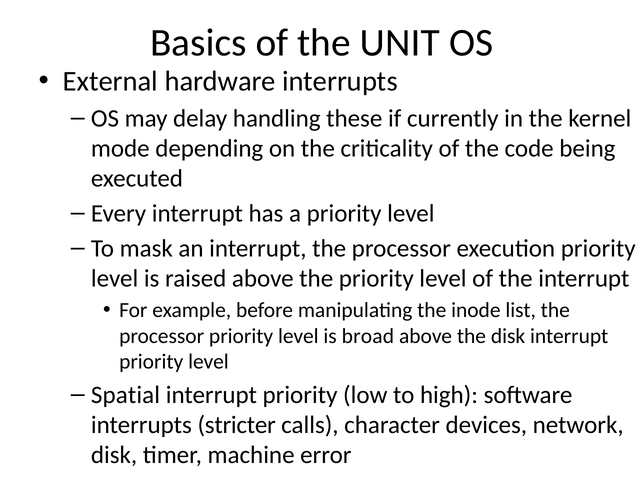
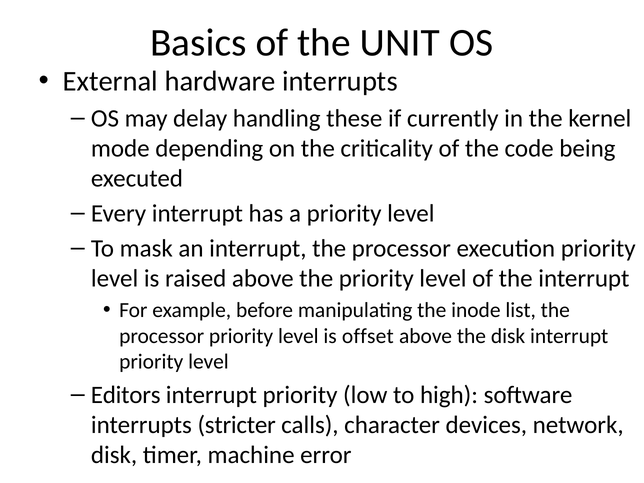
broad: broad -> offset (368, 336)
Spatial: Spatial -> Editors (126, 395)
